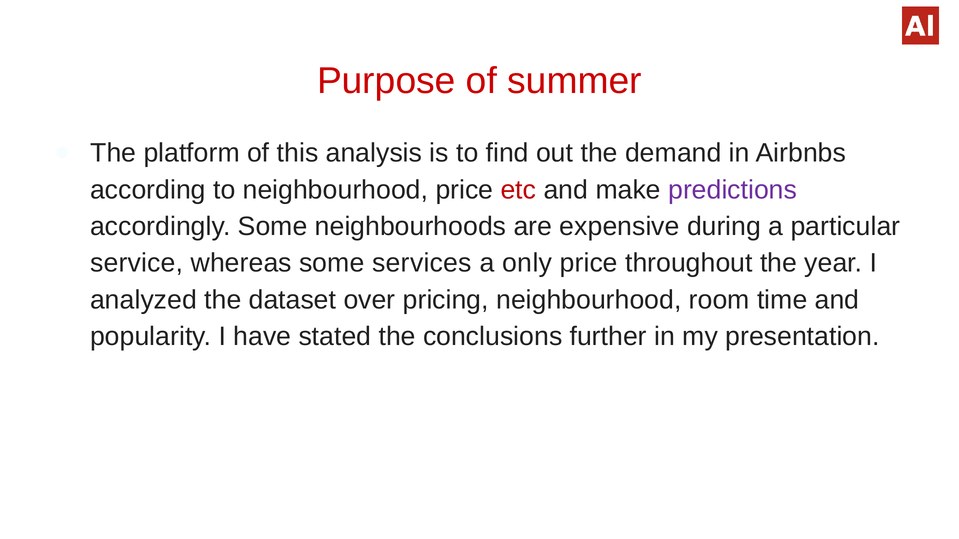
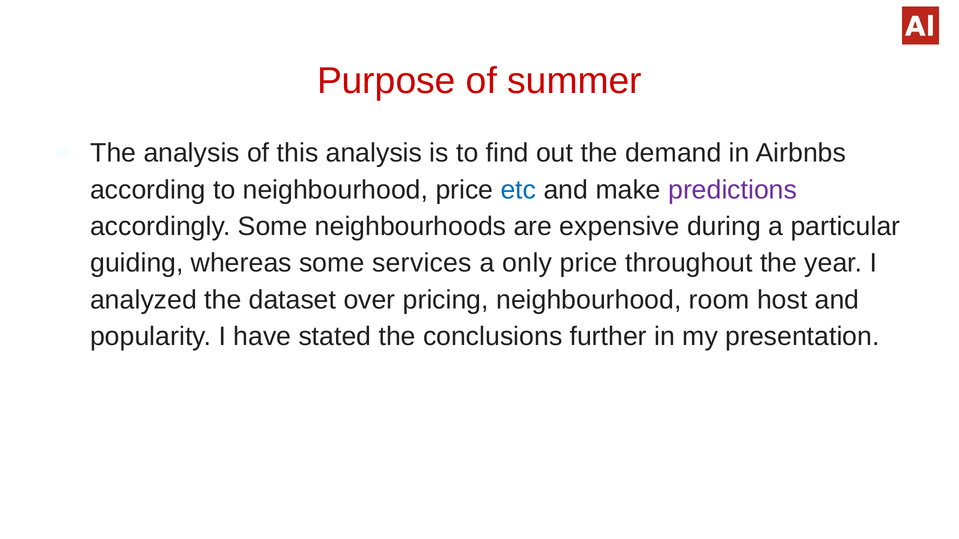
The platform: platform -> analysis (192, 153)
etc colour: red -> blue (518, 190)
service: service -> guiding (137, 263)
time: time -> host (782, 300)
